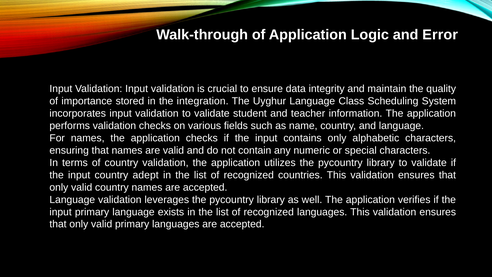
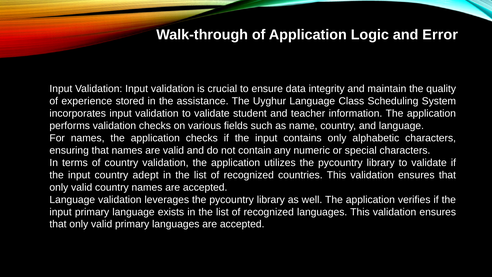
importance: importance -> experience (87, 101)
integration: integration -> assistance (203, 101)
